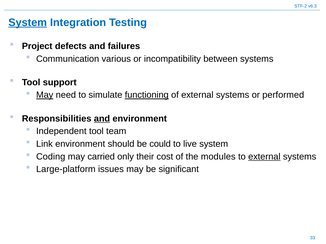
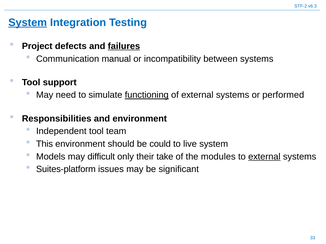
failures underline: none -> present (124, 46)
various: various -> manual (116, 59)
May underline: present -> none (45, 95)
and underline: present -> none (102, 119)
Link: Link -> This (44, 144)
Coding: Coding -> Models (51, 157)
carried: carried -> difficult (101, 157)
cost: cost -> take (165, 157)
Large-platform: Large-platform -> Suites-platform (66, 170)
